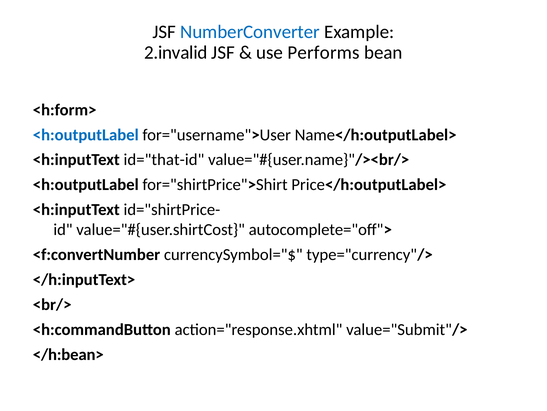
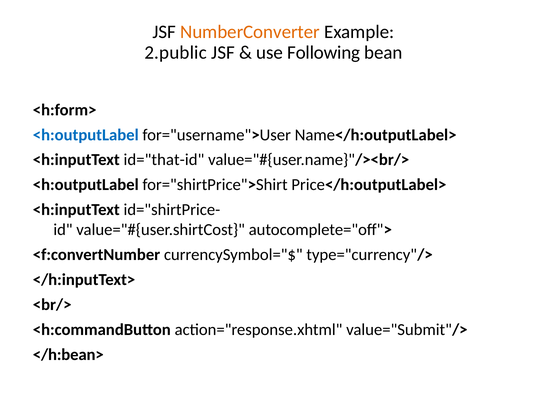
NumberConverter colour: blue -> orange (250, 32)
2.invalid: 2.invalid -> 2.public (176, 52)
Performs: Performs -> Following (324, 52)
